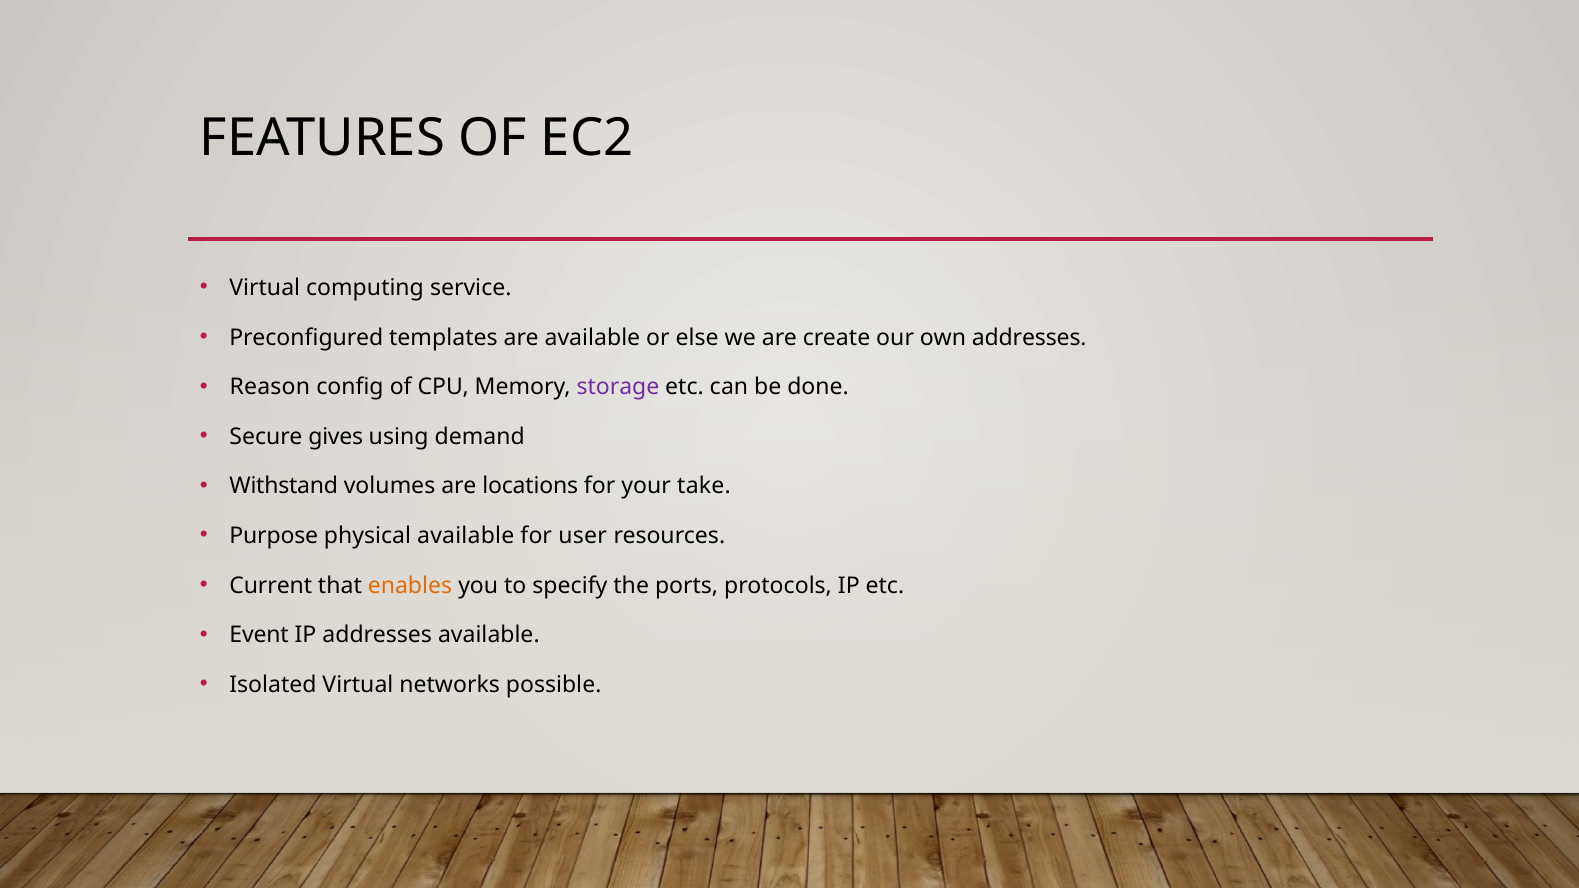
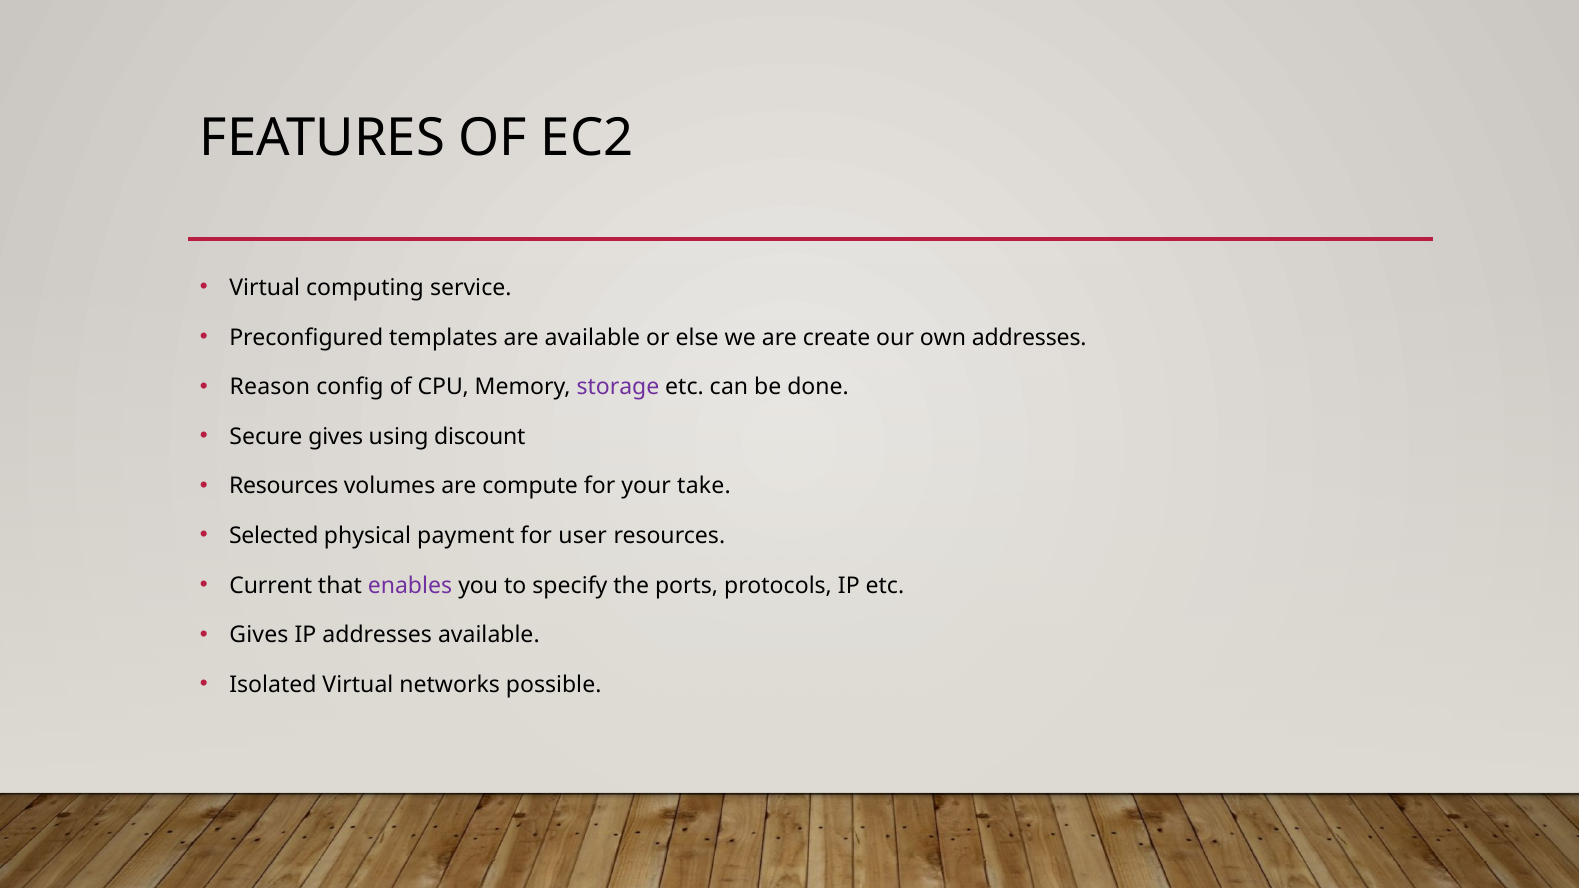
demand: demand -> discount (480, 437)
Withstand: Withstand -> Resources (284, 486)
locations: locations -> compute (530, 486)
Purpose: Purpose -> Selected (274, 536)
physical available: available -> payment (466, 536)
enables colour: orange -> purple (410, 586)
Event: Event -> Gives (259, 635)
